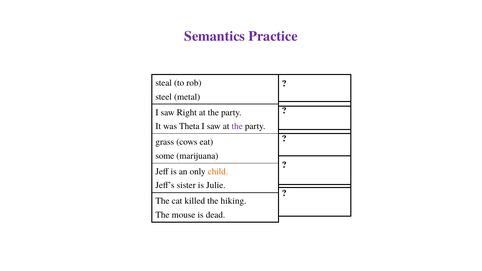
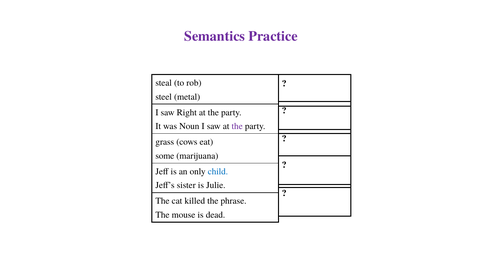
Theta: Theta -> Noun (189, 126)
child colour: orange -> blue (218, 172)
hiking: hiking -> phrase (234, 201)
